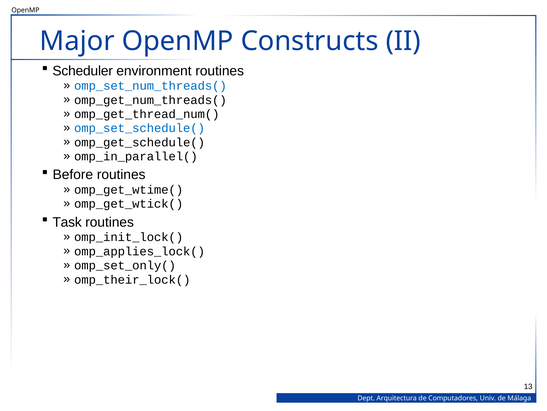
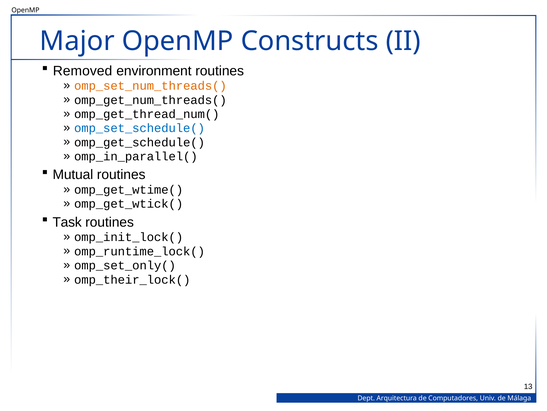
Scheduler: Scheduler -> Removed (83, 71)
omp_set_num_threads( colour: blue -> orange (150, 86)
Before: Before -> Mutual (73, 174)
omp_applies_lock(: omp_applies_lock( -> omp_runtime_lock( (140, 251)
